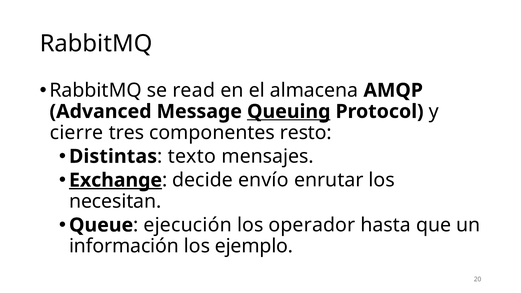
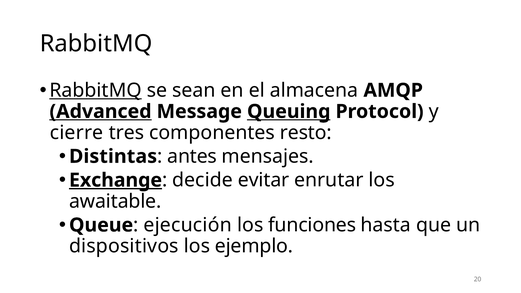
RabbitMQ underline: none -> present (96, 90)
read: read -> sean (194, 90)
Advanced underline: none -> present (101, 111)
texto: texto -> antes (192, 156)
envío: envío -> evitar (264, 180)
necesitan: necesitan -> awaitable (115, 201)
operador: operador -> funciones (312, 225)
información: información -> dispositivos (124, 246)
